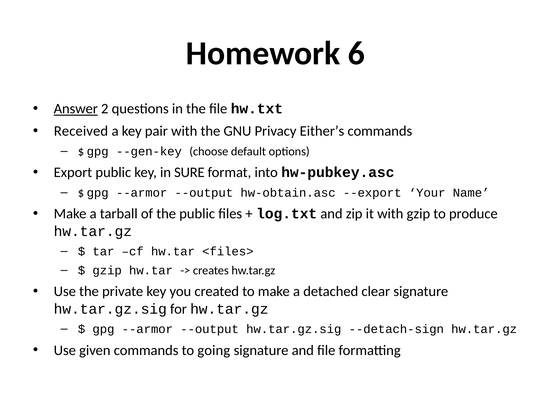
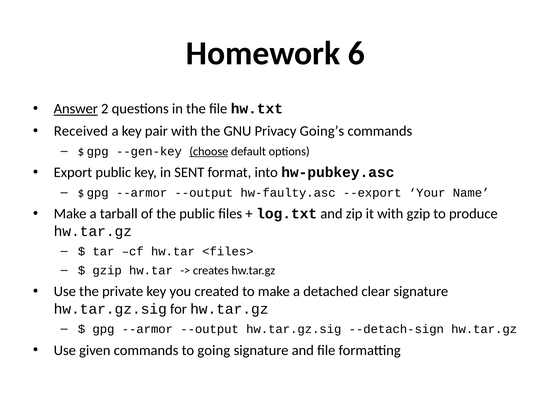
Either’s: Either’s -> Going’s (322, 131)
choose underline: none -> present (209, 151)
SURE: SURE -> SENT (189, 173)
hw-obtain.asc: hw-obtain.asc -> hw-faulty.asc (288, 193)
